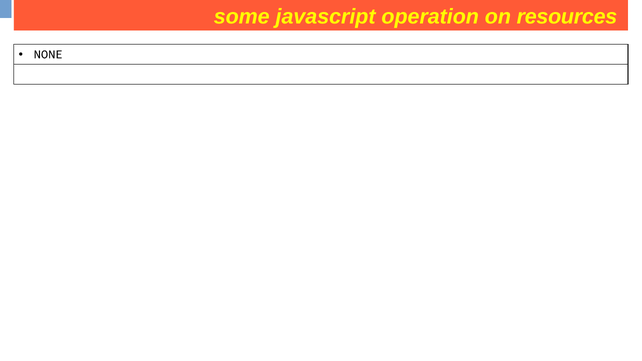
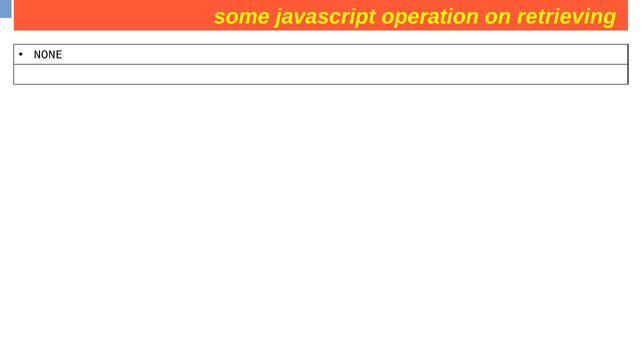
resources: resources -> retrieving (567, 17)
